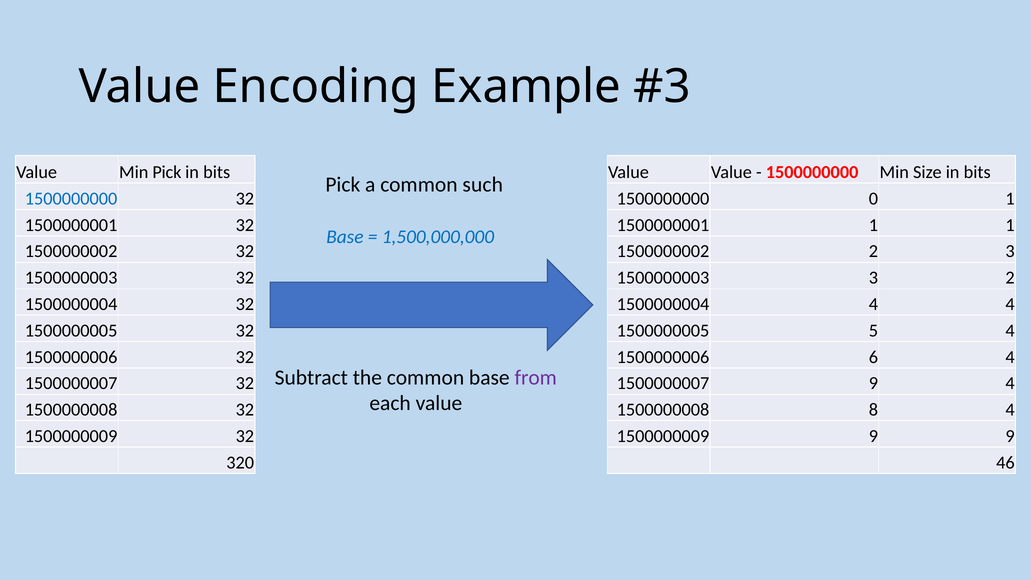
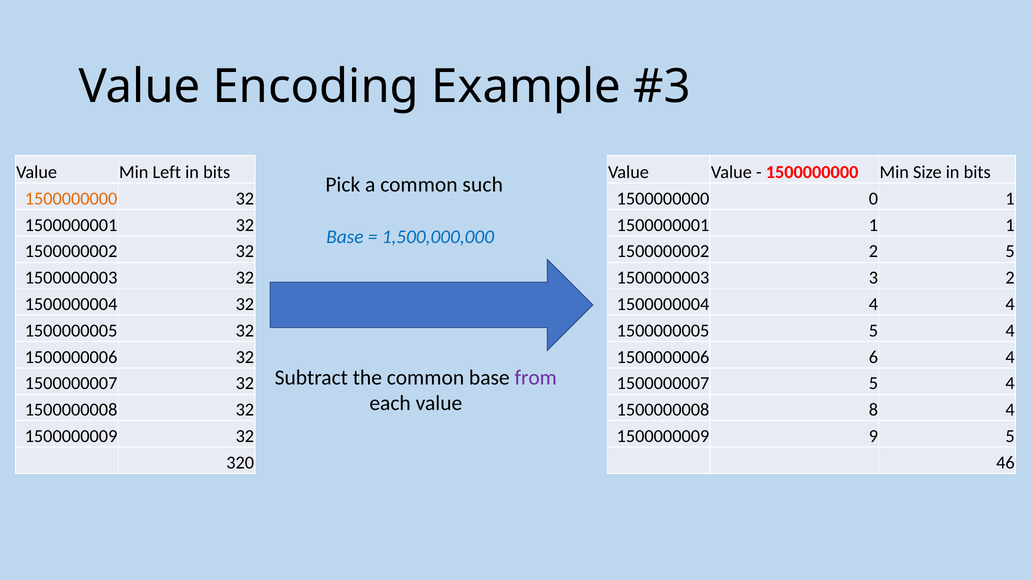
Min Pick: Pick -> Left (167, 172)
1500000000 colour: blue -> orange (71, 199)
2 3: 3 -> 5 (1010, 251)
1500000007 9: 9 -> 5 (873, 383)
9 9: 9 -> 5 (1010, 436)
